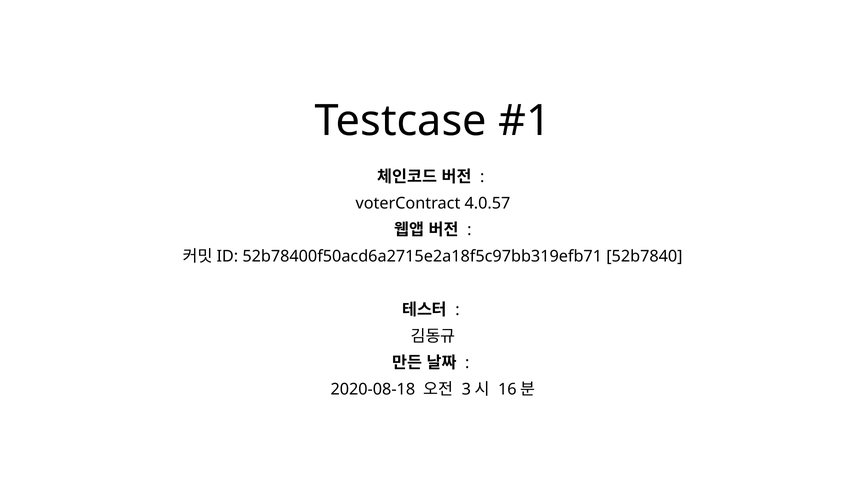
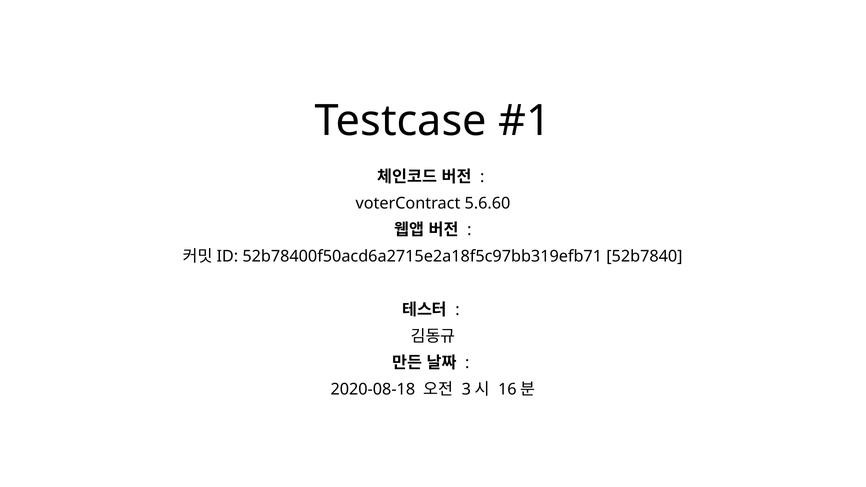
4.0.57: 4.0.57 -> 5.6.60 (487, 204)
